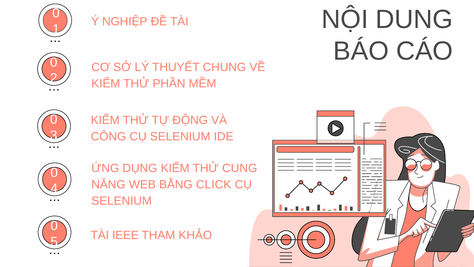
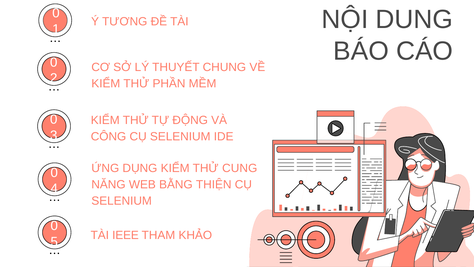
NGHIỆP: NGHIỆP -> TƯƠNG (125, 22)
CLICK: CLICK -> THIỆN (214, 184)
